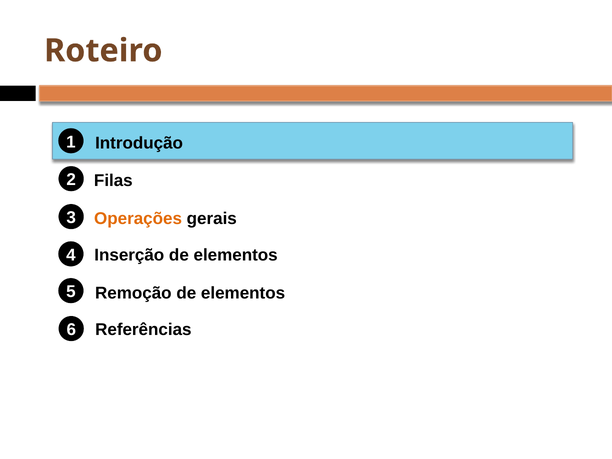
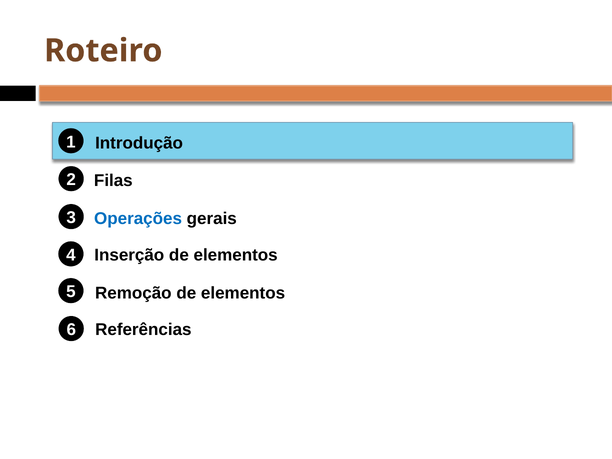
Operações colour: orange -> blue (138, 218)
